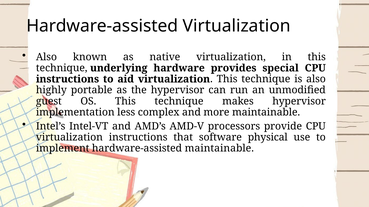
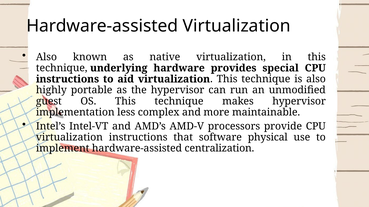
hardware-assisted maintainable: maintainable -> centralization (219, 149)
